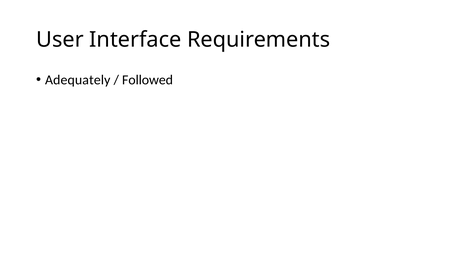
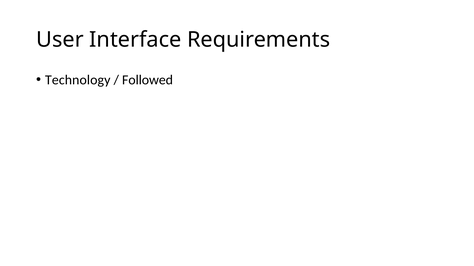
Adequately: Adequately -> Technology (78, 80)
